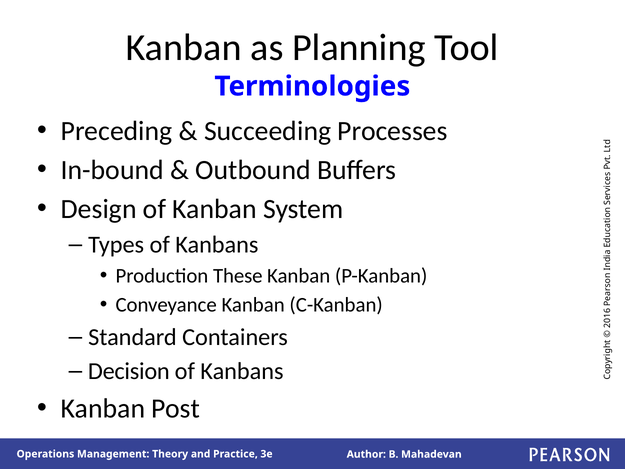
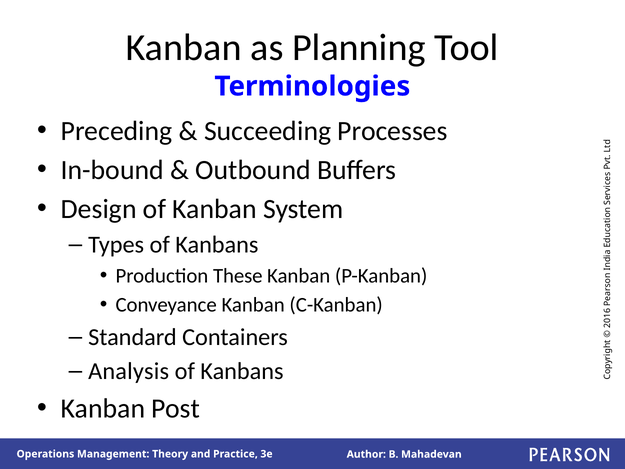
Decision: Decision -> Analysis (129, 371)
